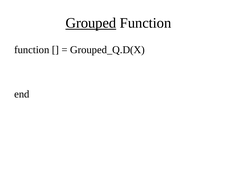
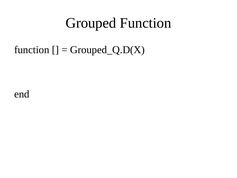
Grouped underline: present -> none (91, 23)
